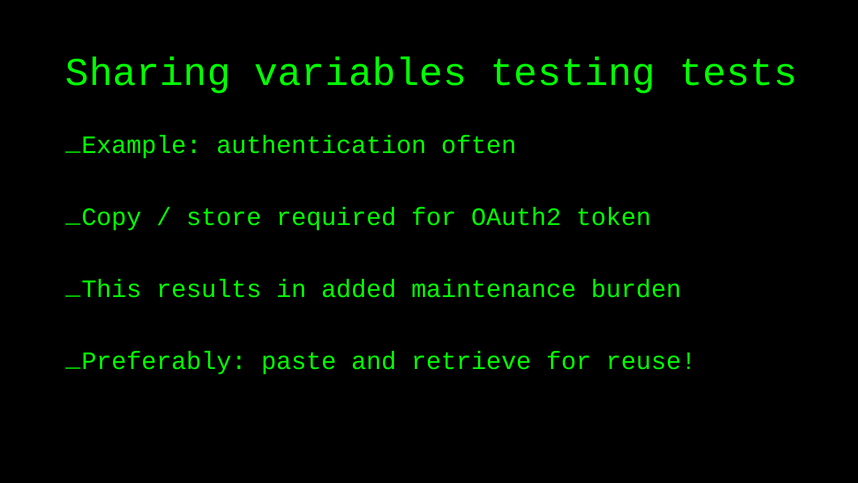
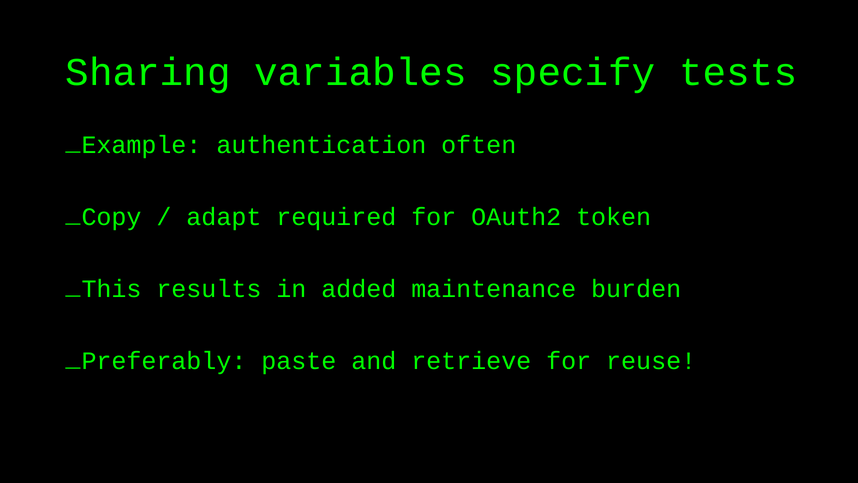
testing: testing -> specify (573, 72)
store: store -> adapt (224, 217)
